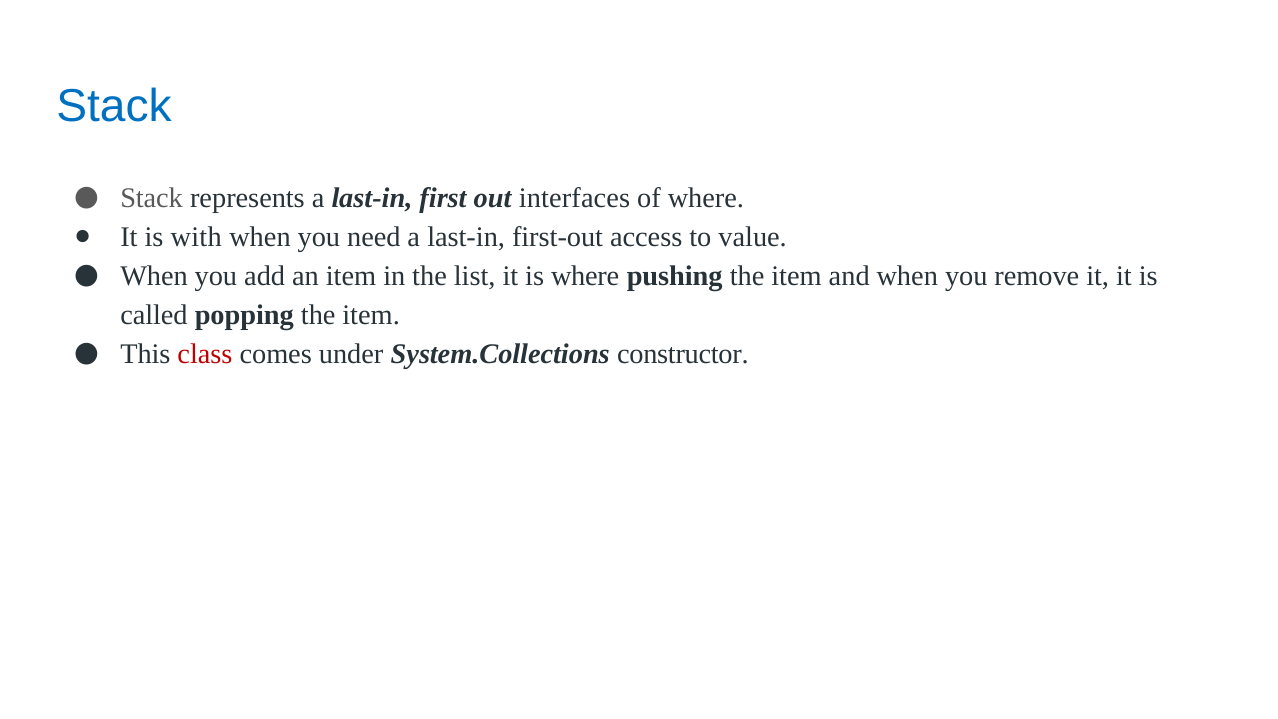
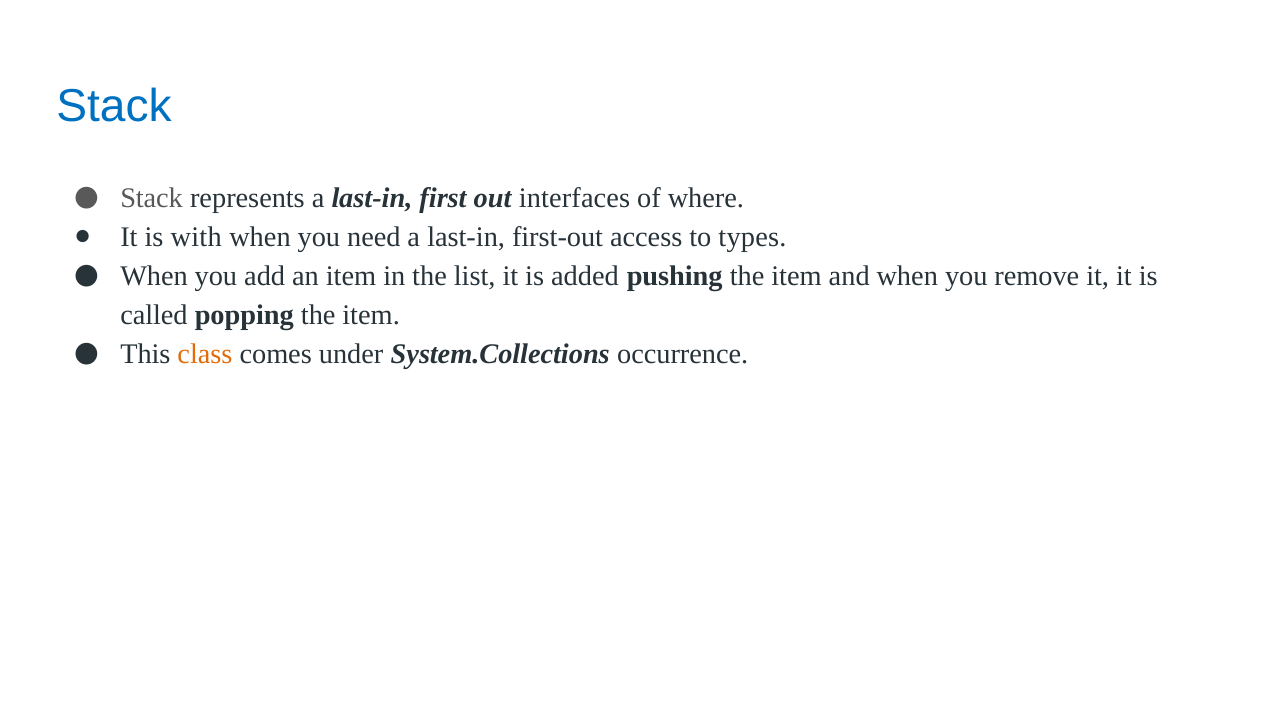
value: value -> types (753, 237)
is where: where -> added (585, 276)
class colour: red -> orange (205, 354)
constructor: constructor -> occurrence (683, 354)
